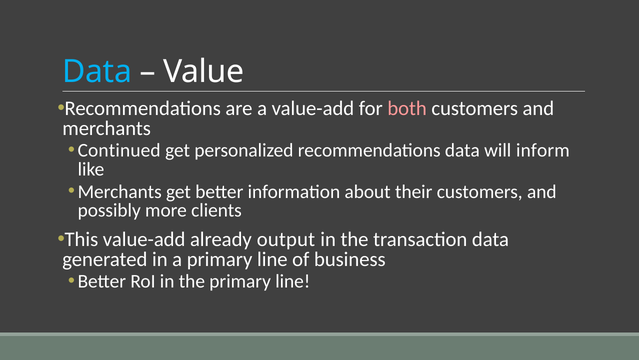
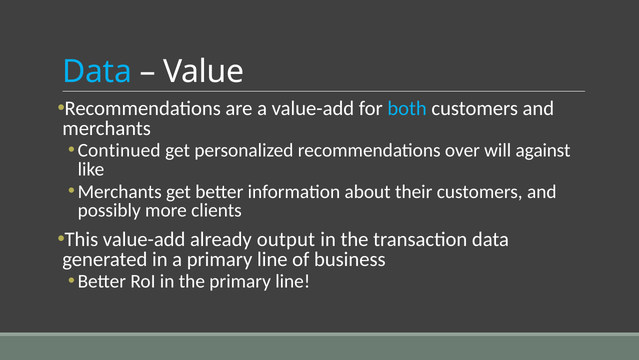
both colour: pink -> light blue (407, 108)
recommendations data: data -> over (462, 150)
inform: inform -> against (543, 150)
